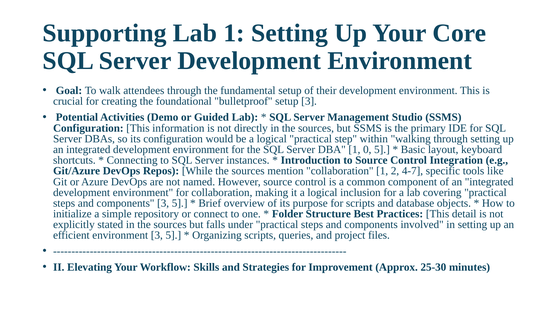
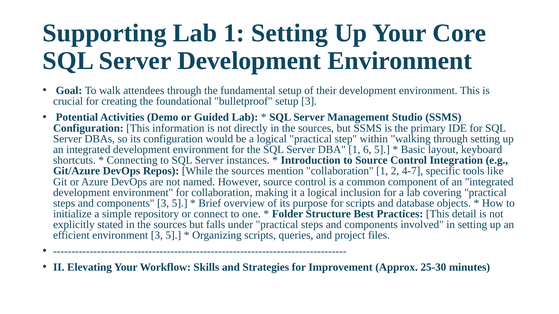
0: 0 -> 6 (367, 150)
